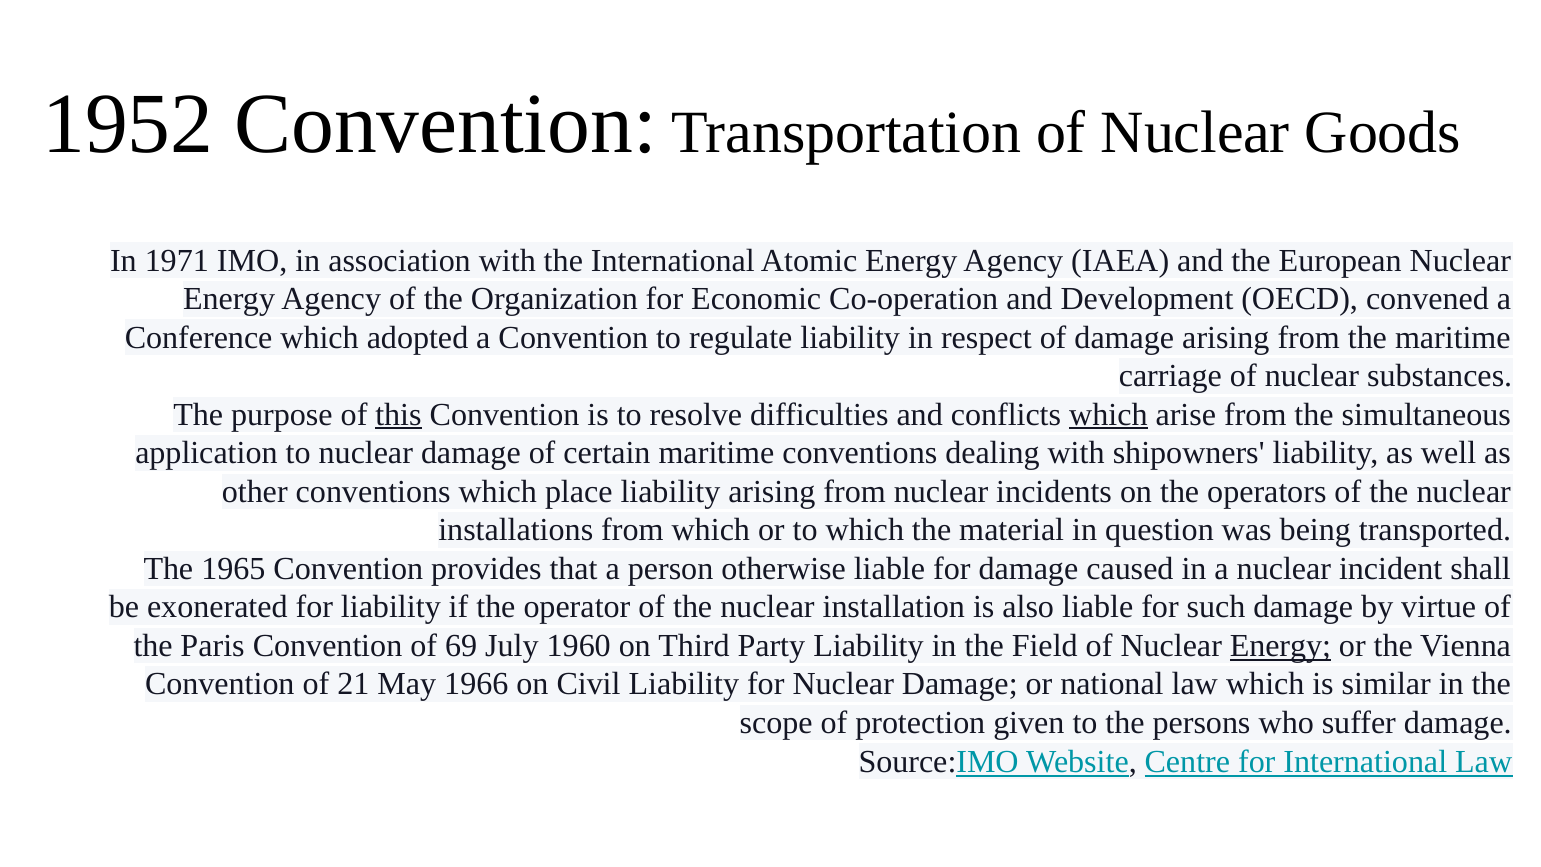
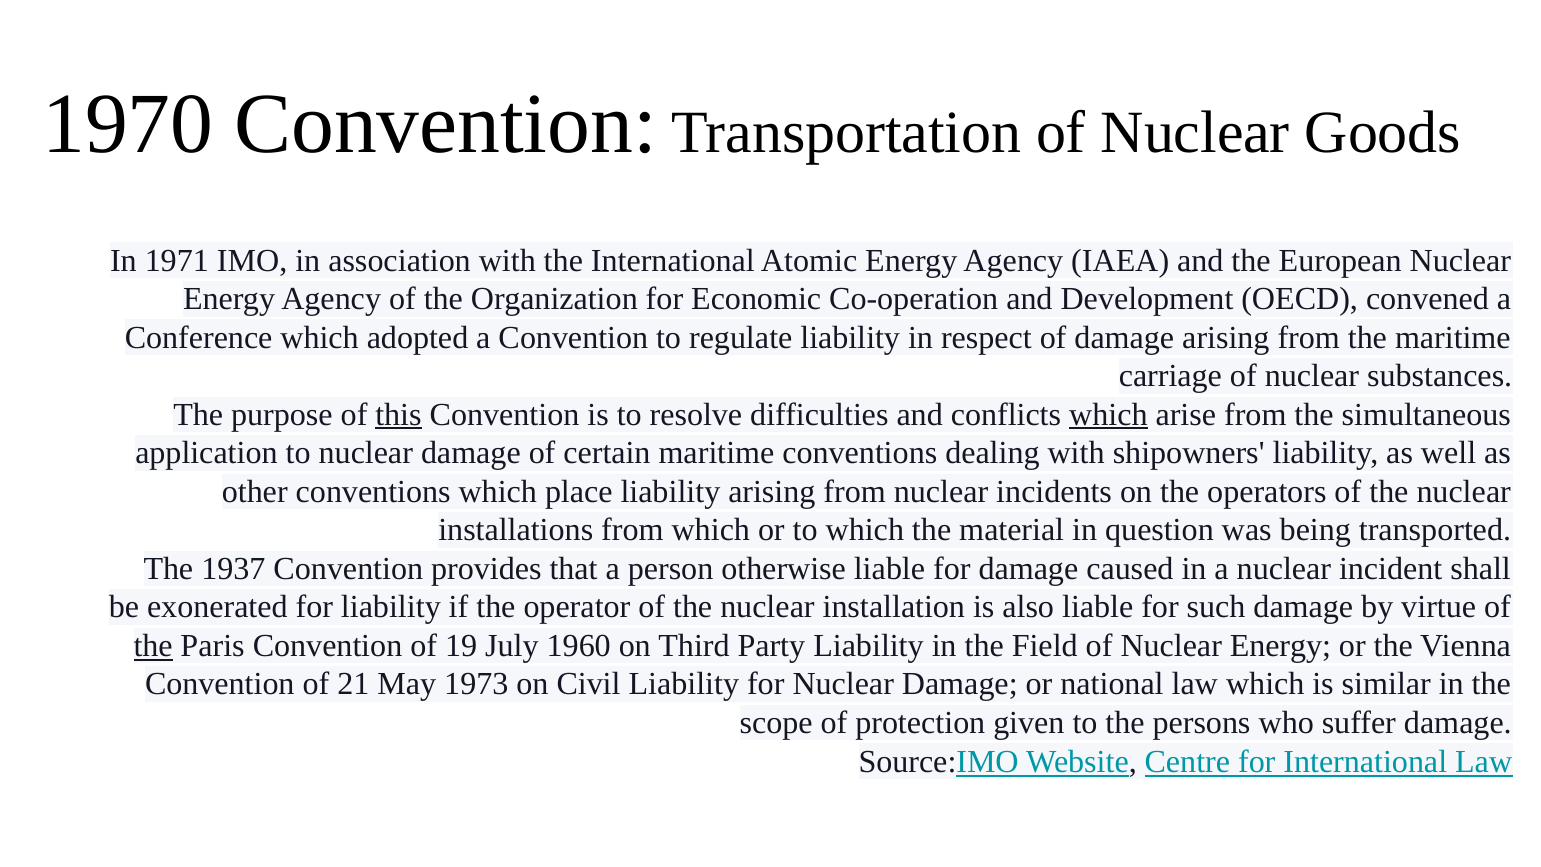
1952: 1952 -> 1970 (128, 124)
1965: 1965 -> 1937 (233, 569)
the underline: none -> present (153, 646)
69: 69 -> 19 (461, 646)
Energy underline: present -> none (1280, 646)
1966: 1966 -> 1973 (476, 684)
